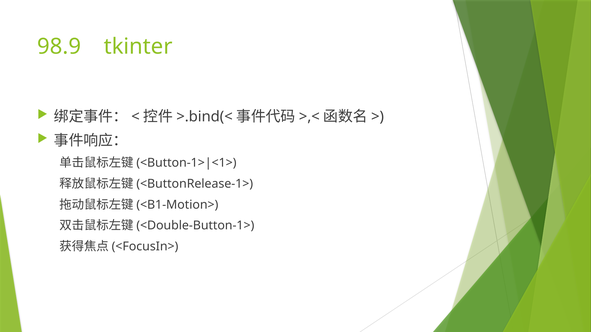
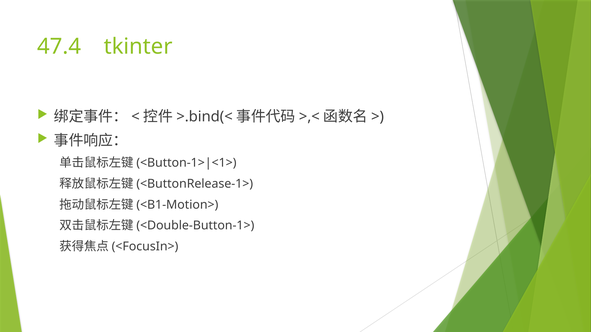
98.9: 98.9 -> 47.4 (59, 47)
